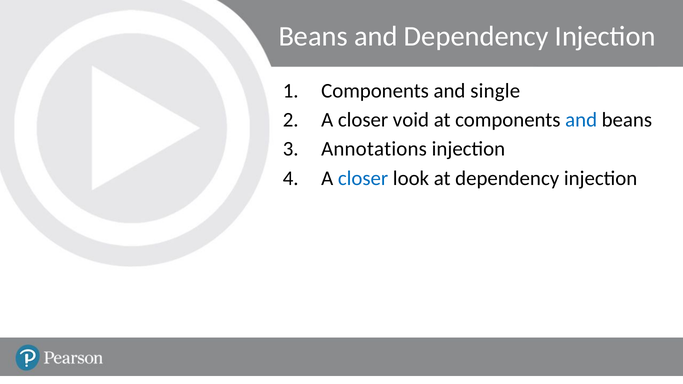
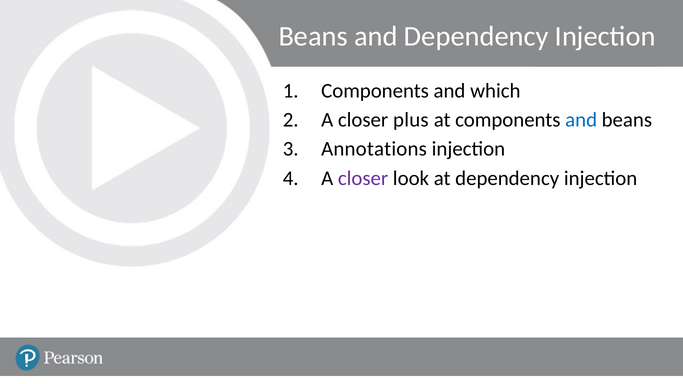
single: single -> which (495, 91)
void: void -> plus (411, 120)
closer colour: blue -> purple (363, 178)
